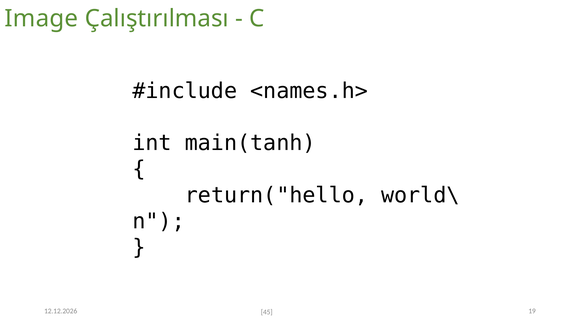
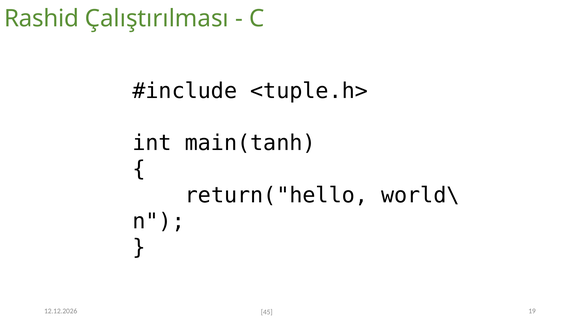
Image: Image -> Rashid (42, 18)
<names.h>: <names.h> -> <tuple.h> (309, 91)
